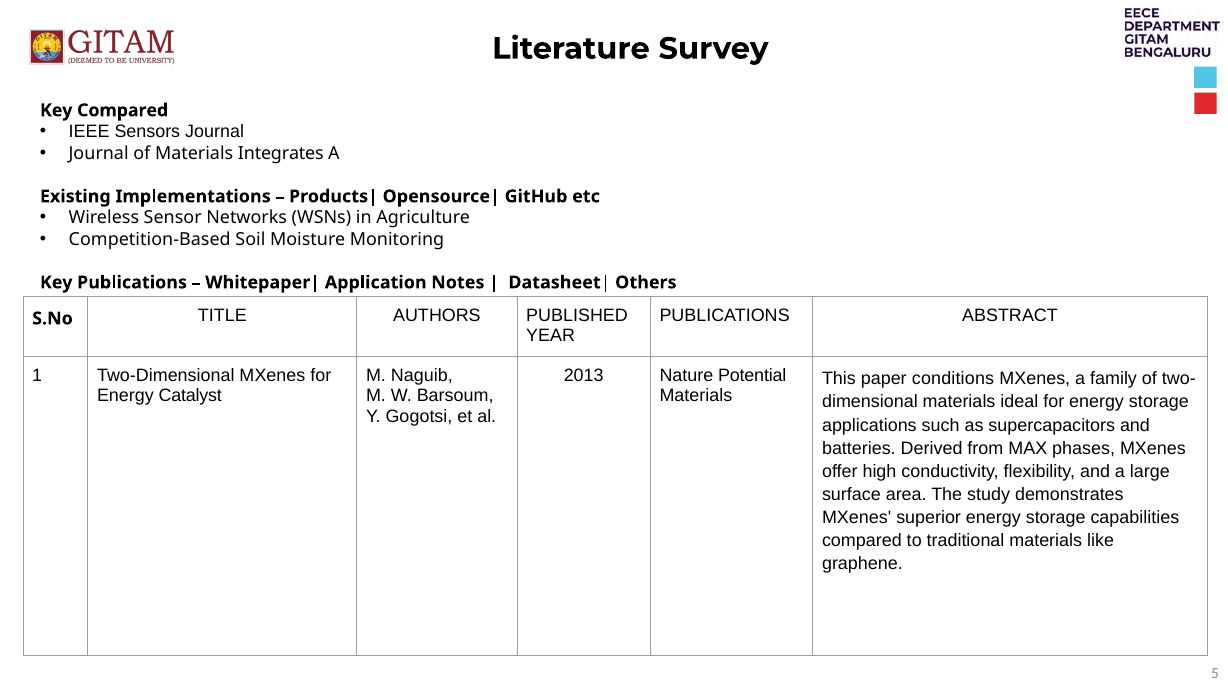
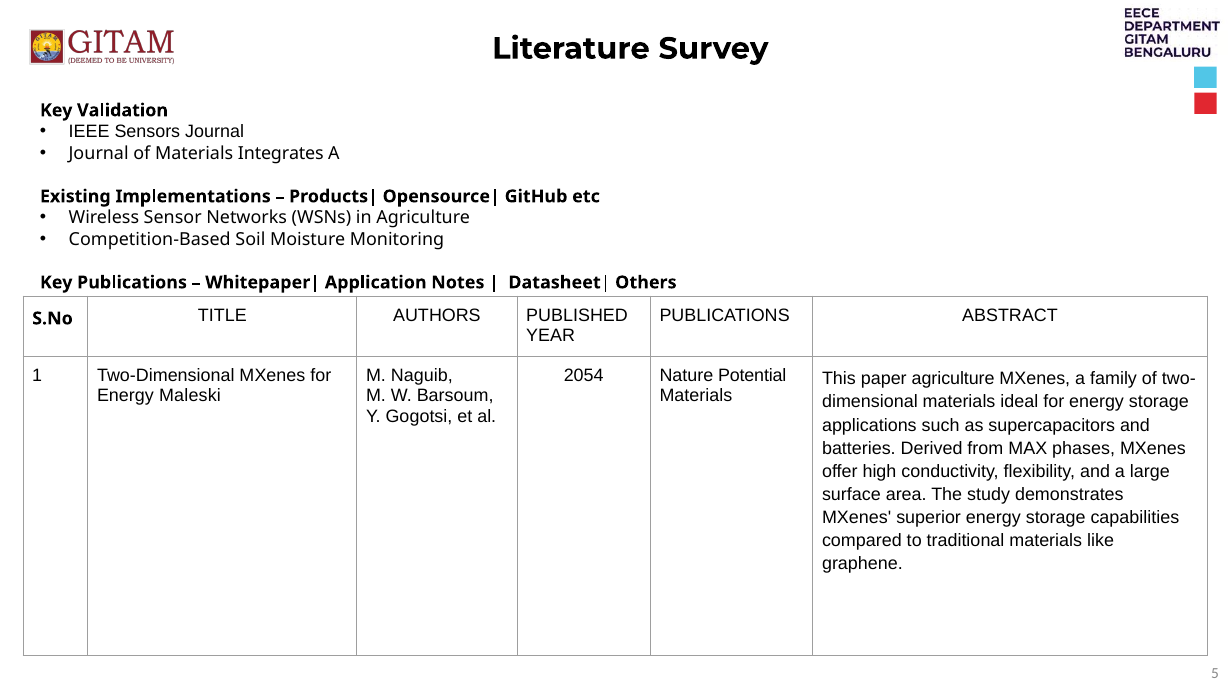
Key Compared: Compared -> Validation (123, 110)
2013: 2013 -> 2054 (584, 376)
paper conditions: conditions -> agriculture (953, 379)
Catalyst: Catalyst -> Maleski (190, 396)
